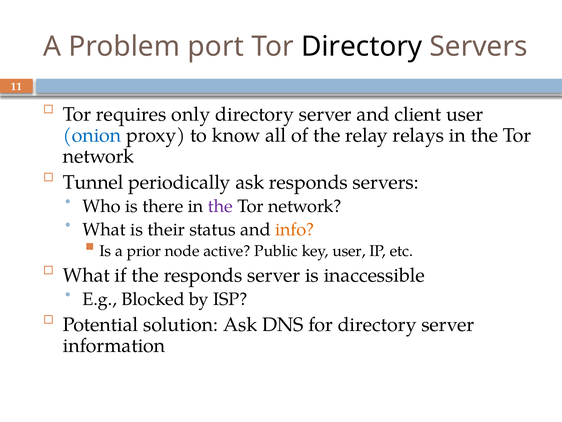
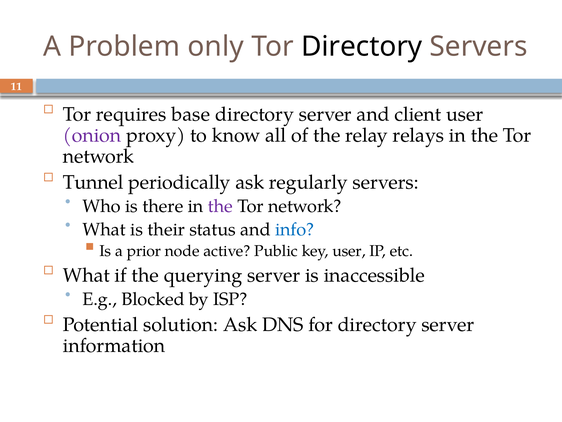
port: port -> only (216, 46)
only: only -> base (191, 114)
onion colour: blue -> purple (92, 135)
ask responds: responds -> regularly (308, 182)
info colour: orange -> blue (295, 229)
the responds: responds -> querying (203, 275)
